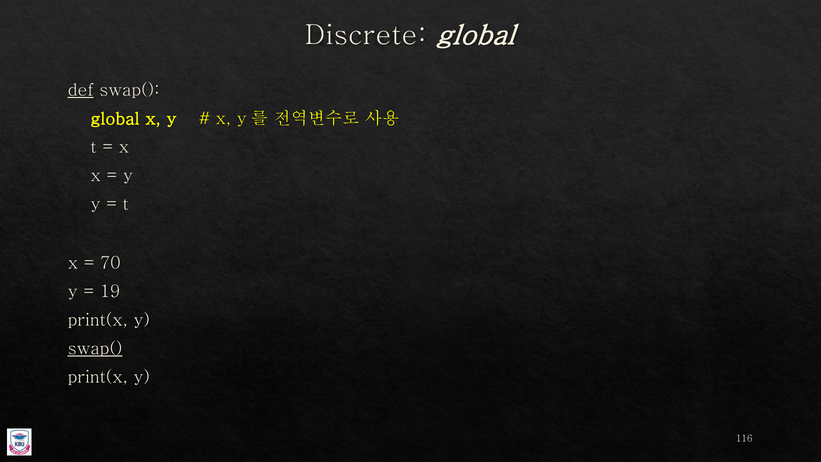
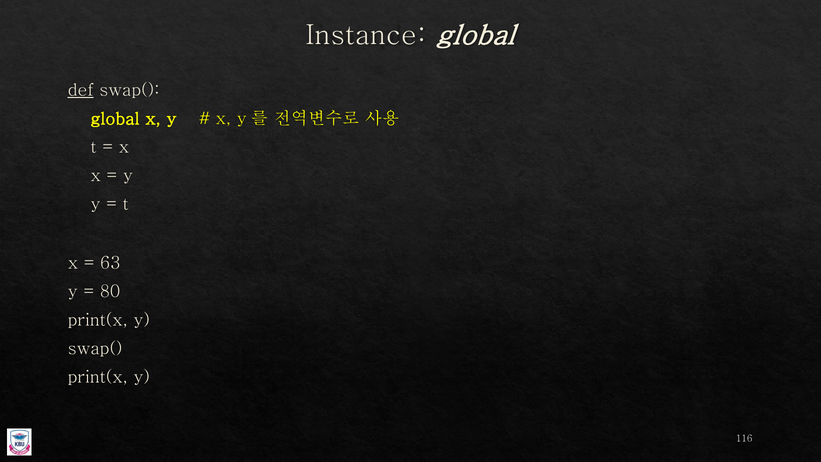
Discrete: Discrete -> Instance (366, 35)
70: 70 -> 63 (110, 263)
19: 19 -> 80 (110, 292)
swap( underline: present -> none (95, 348)
